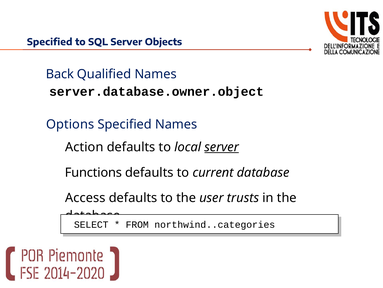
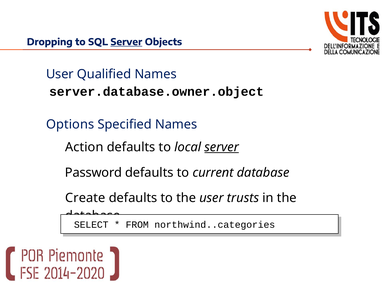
Specified: Specified -> Dropping (50, 42)
Server underline: none -> present (126, 42)
Back: Back -> User (60, 74)
Functions: Functions -> Password (93, 172)
Access: Access -> Create (85, 197)
